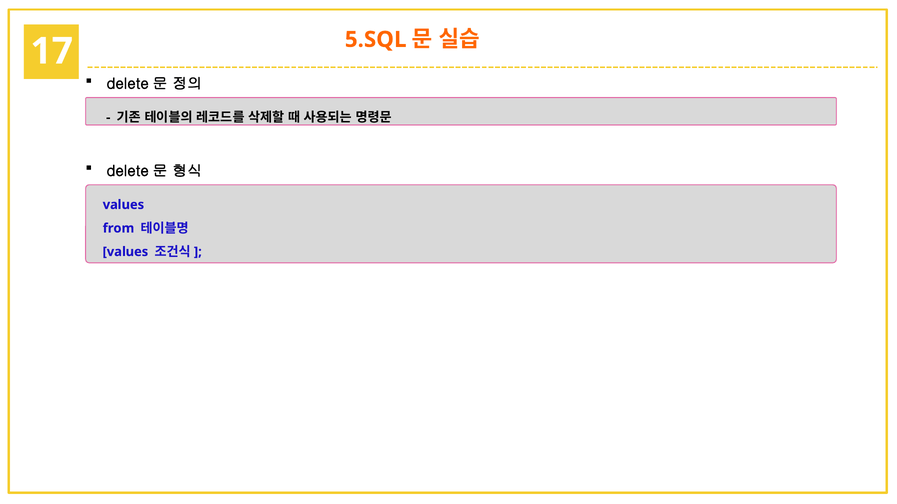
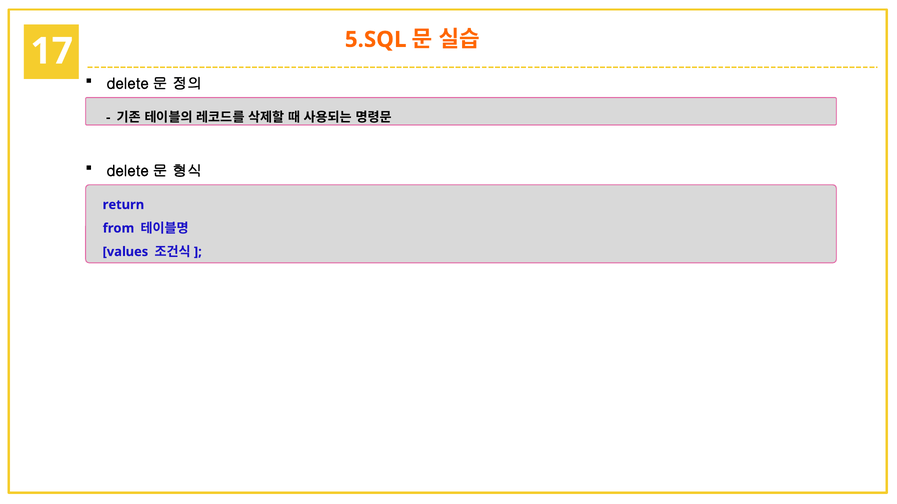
values: values -> return (123, 205)
